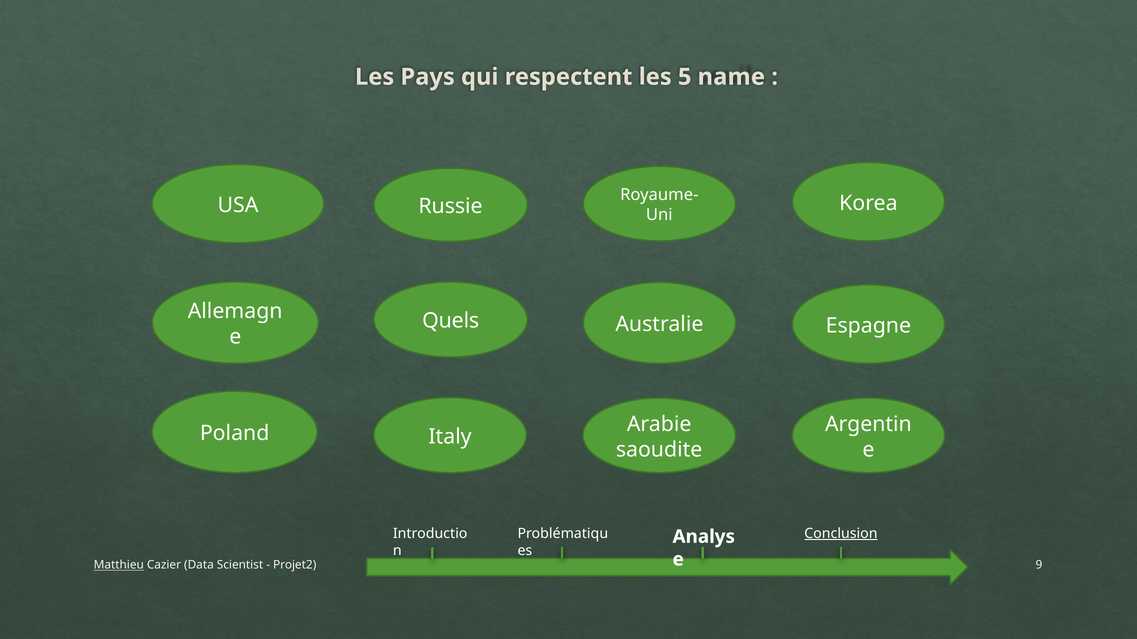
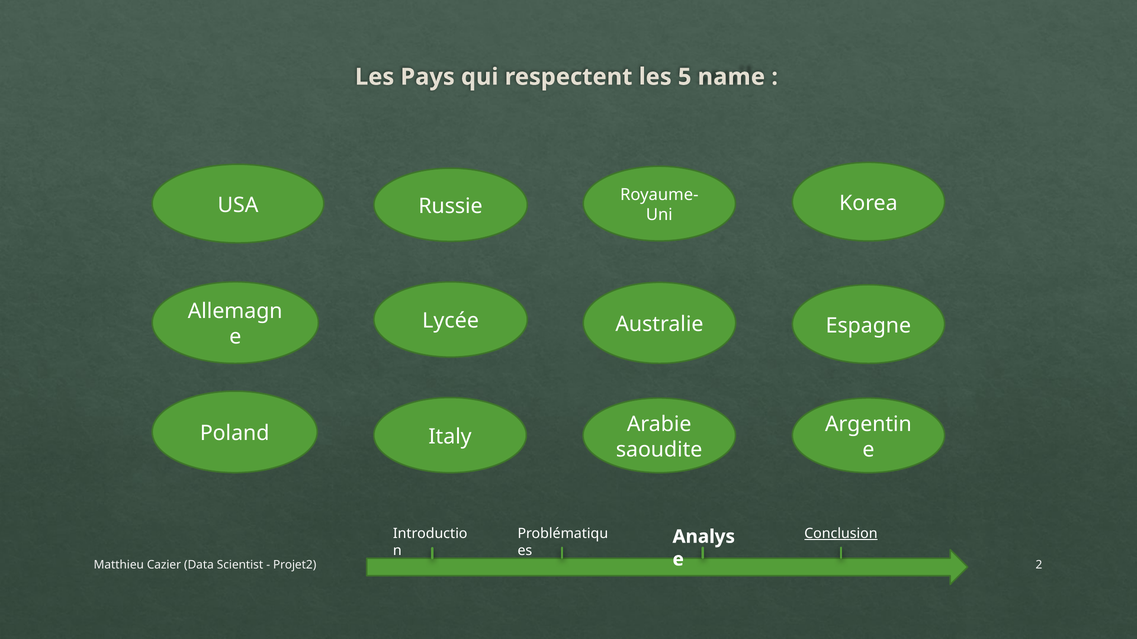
Quels: Quels -> Lycée (451, 321)
Matthieu underline: present -> none (119, 566)
9: 9 -> 2 (1039, 566)
